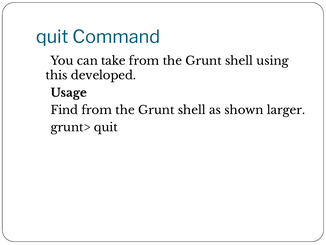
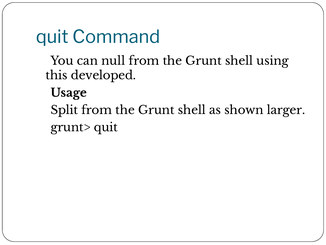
take: take -> null (113, 61)
Find: Find -> Split (64, 110)
